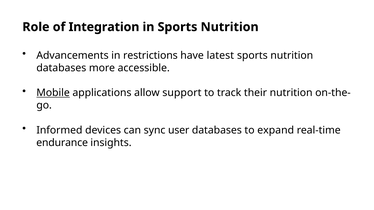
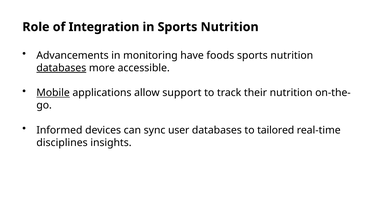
restrictions: restrictions -> monitoring (150, 56)
latest: latest -> foods (220, 56)
databases underline: none -> present (61, 68)
expand: expand -> tailored (276, 130)
endurance: endurance -> disciplines (62, 143)
